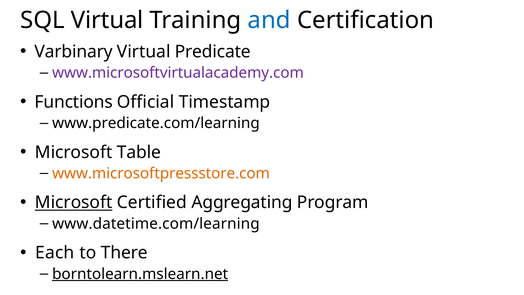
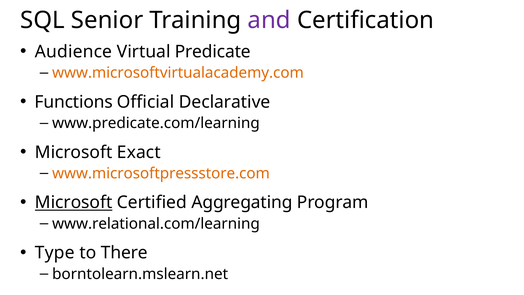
SQL Virtual: Virtual -> Senior (107, 20)
and colour: blue -> purple (269, 20)
Varbinary: Varbinary -> Audience (74, 52)
www.microsoftvirtualacademy.com colour: purple -> orange (178, 73)
Timestamp: Timestamp -> Declarative (225, 102)
Table: Table -> Exact (139, 152)
www.datetime.com/learning: www.datetime.com/learning -> www.relational.com/learning (156, 224)
Each: Each -> Type (55, 253)
borntolearn.mslearn.net underline: present -> none (140, 274)
